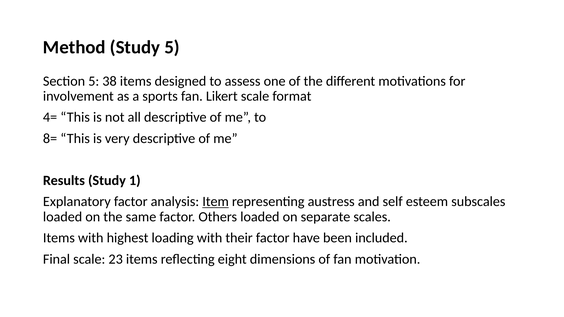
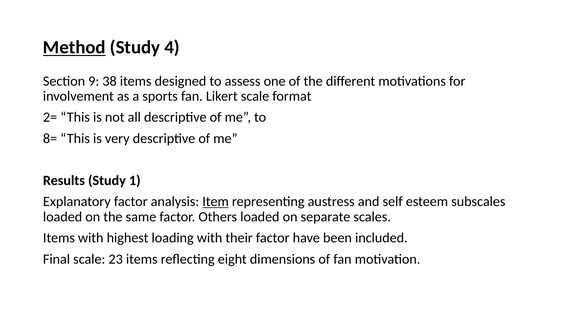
Method underline: none -> present (74, 47)
Study 5: 5 -> 4 (172, 47)
Section 5: 5 -> 9 (94, 81)
4=: 4= -> 2= (50, 117)
